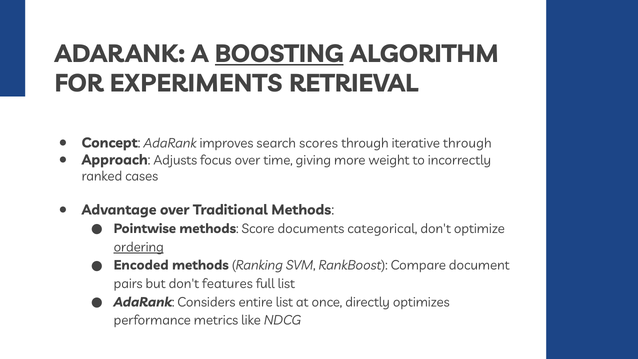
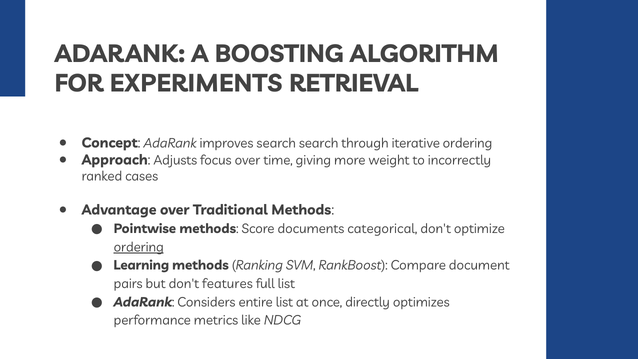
BOOSTING underline: present -> none (279, 54)
search scores: scores -> search (319, 143)
iterative through: through -> ordering (467, 143)
Encoded: Encoded -> Learning (141, 265)
